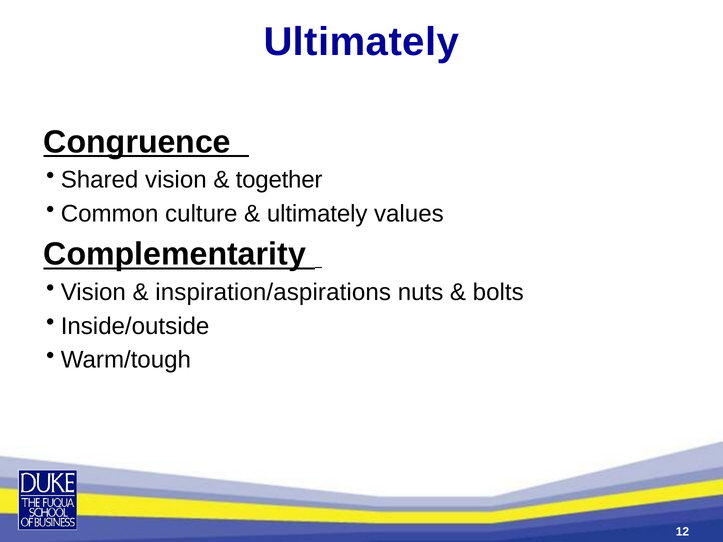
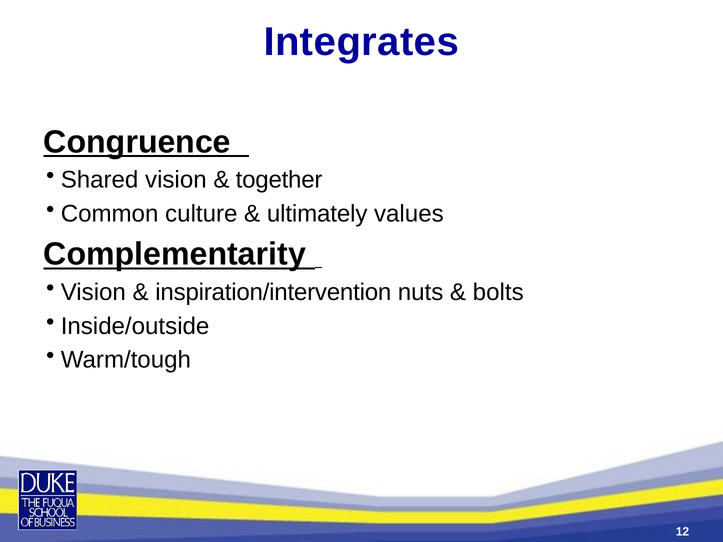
Ultimately: Ultimately -> Integrates (361, 42)
inspiration/aspirations: inspiration/aspirations -> inspiration/intervention (273, 292)
